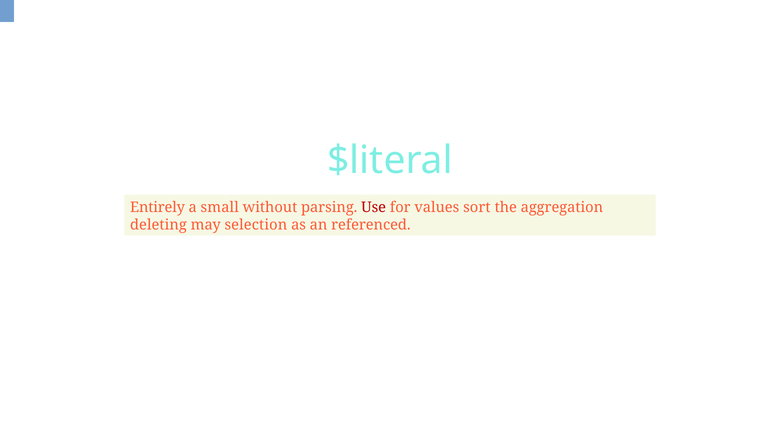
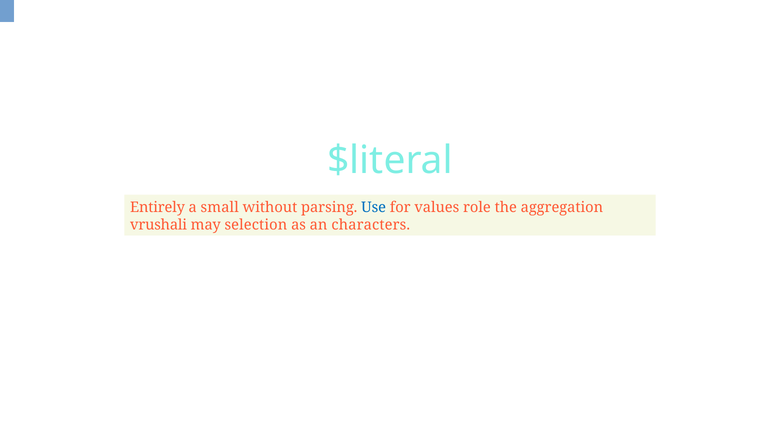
Use colour: red -> blue (374, 208)
sort: sort -> role (477, 208)
deleting: deleting -> vrushali (159, 225)
referenced: referenced -> characters (371, 225)
